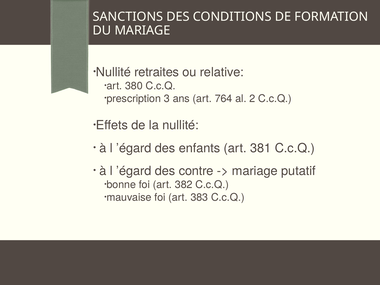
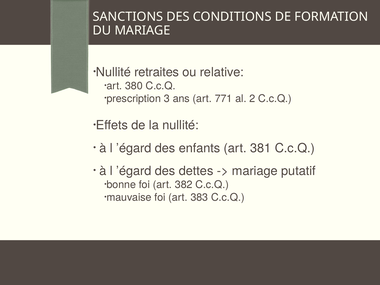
764: 764 -> 771 (224, 99)
contre: contre -> dettes (196, 171)
